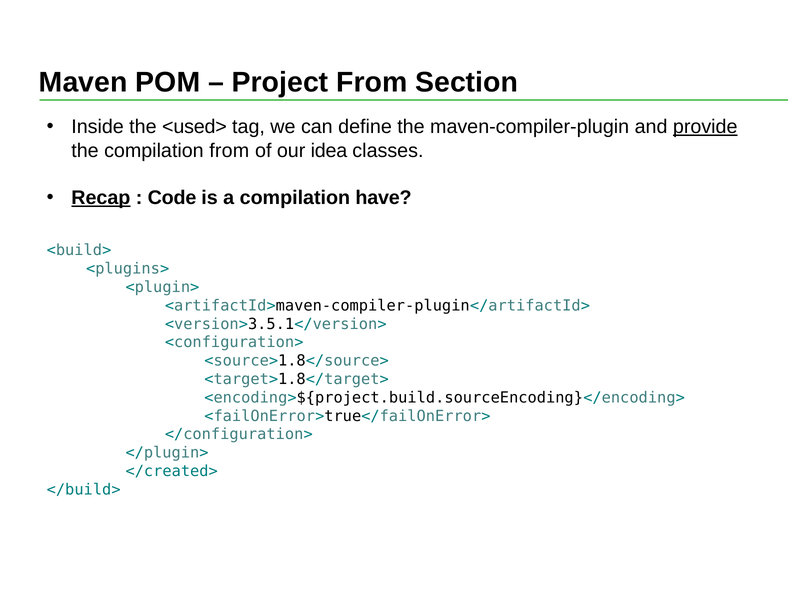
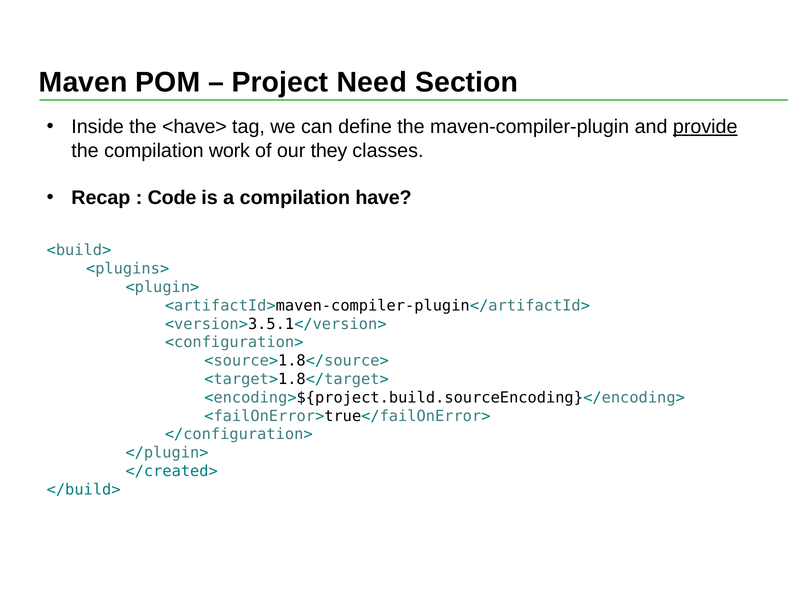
Project From: From -> Need (372, 82)
<used>: <used> -> <have> (194, 127)
compilation from: from -> work (229, 151)
idea: idea -> they (329, 151)
Recap underline: present -> none (101, 198)
